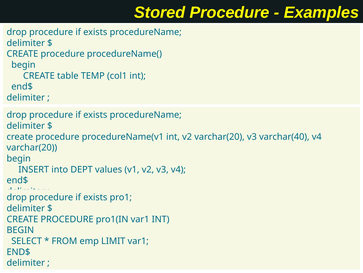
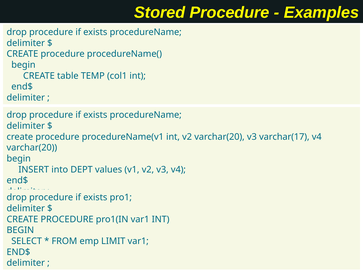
varchar(40: varchar(40 -> varchar(17 (284, 136)
